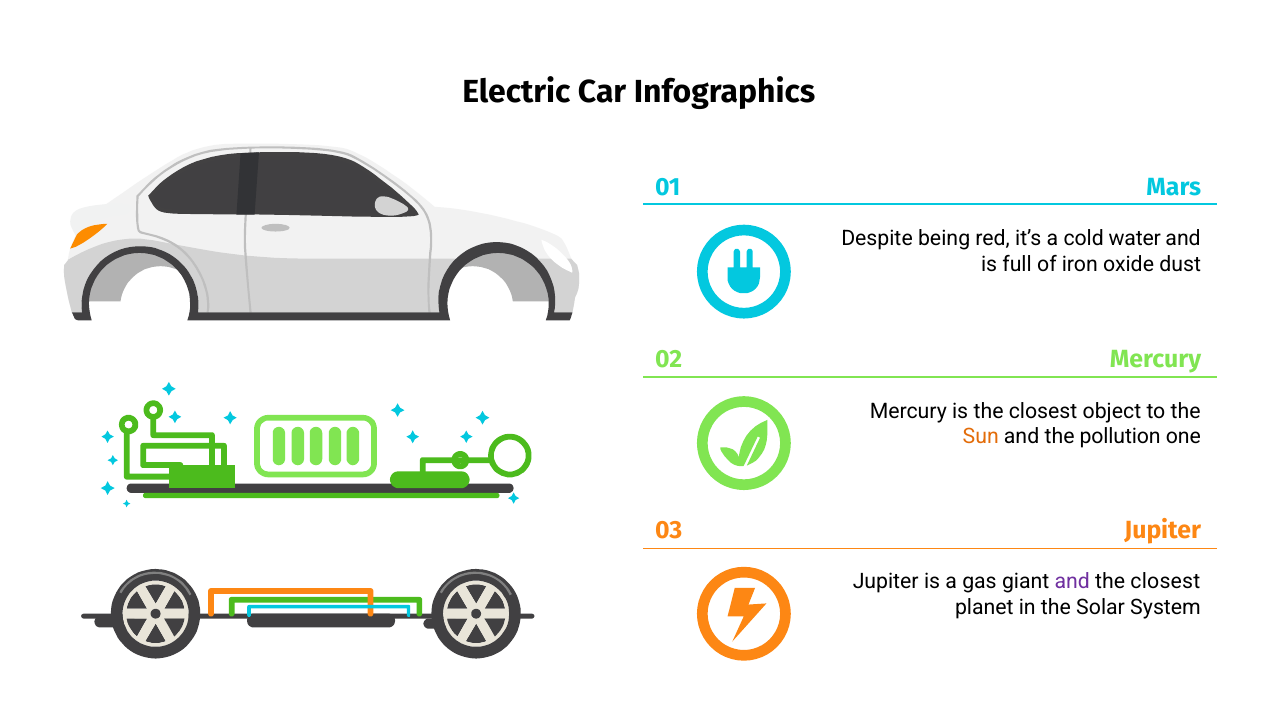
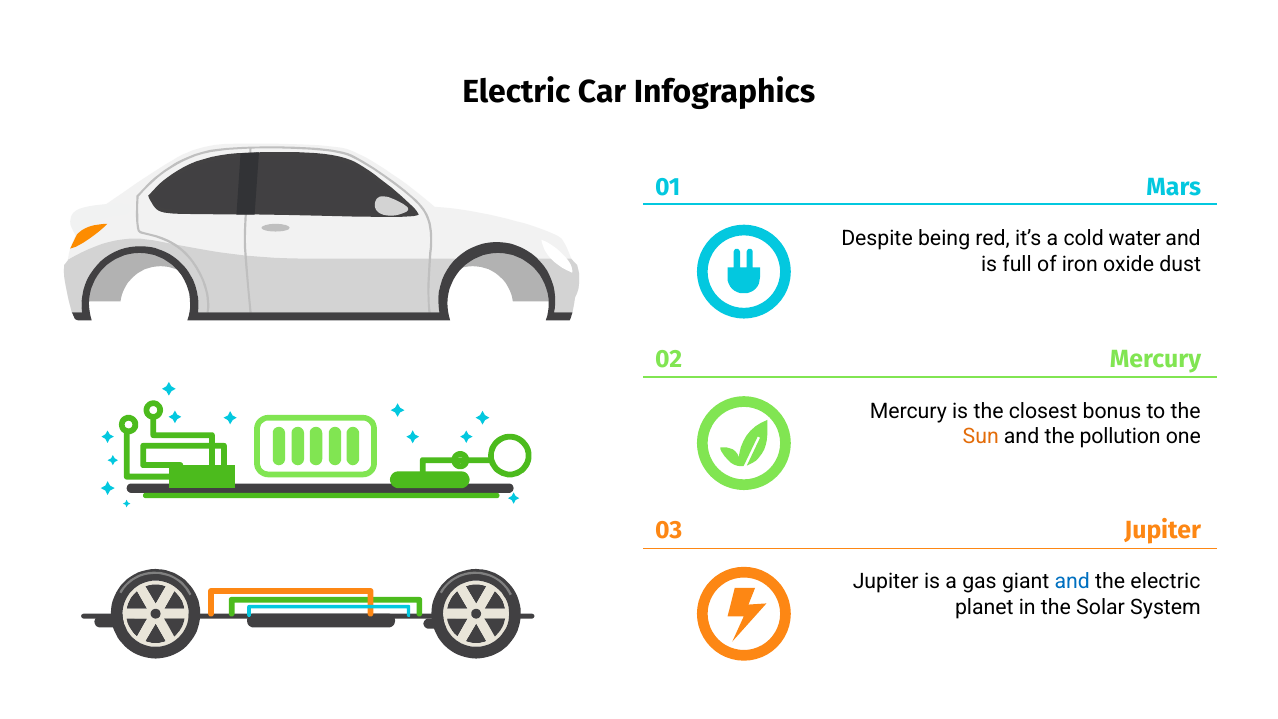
object: object -> bonus (1112, 411)
and colour: purple -> blue (1072, 582)
closest: closest -> electric (1165, 582)
